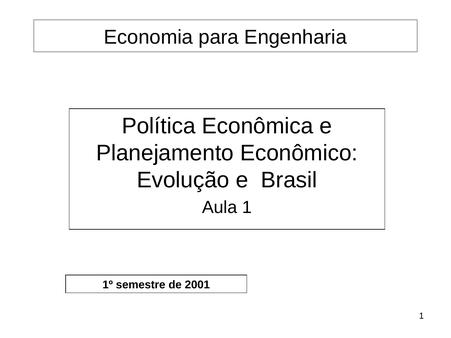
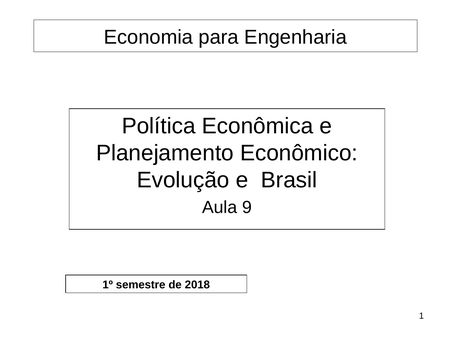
Aula 1: 1 -> 9 (247, 207)
2001: 2001 -> 2018 (197, 285)
